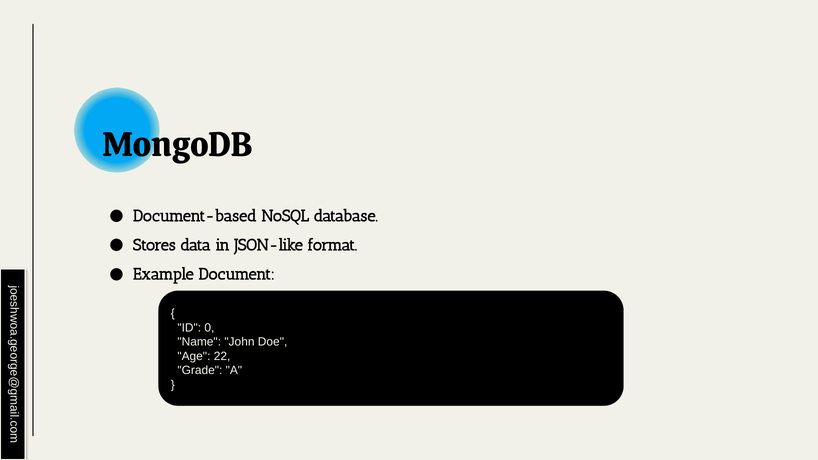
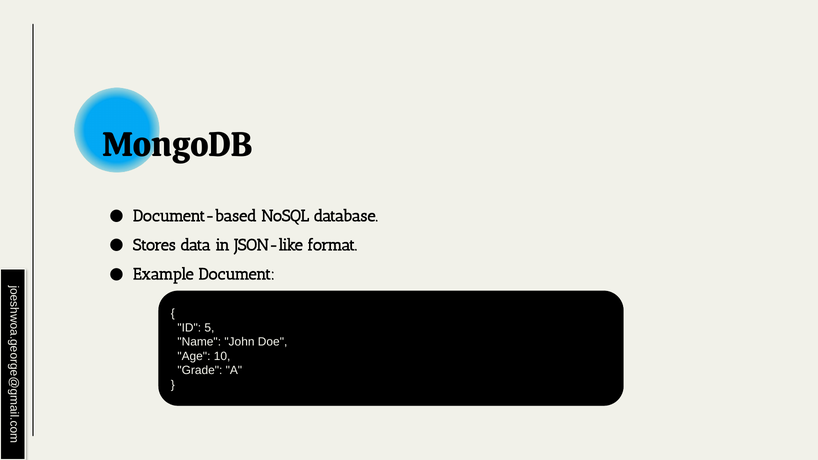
0: 0 -> 5 (209, 328)
22: 22 -> 10 (222, 356)
